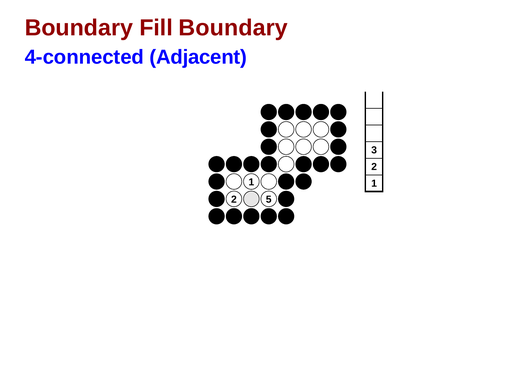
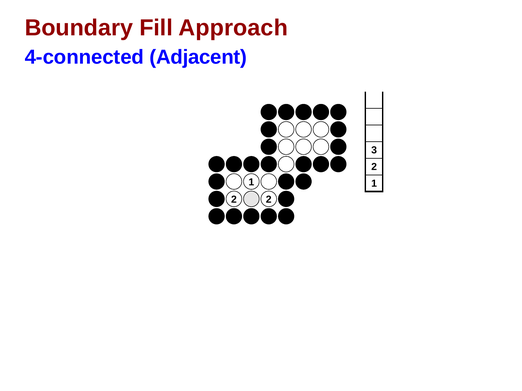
Fill Boundary: Boundary -> Approach (233, 28)
2 5: 5 -> 2 (269, 200)
